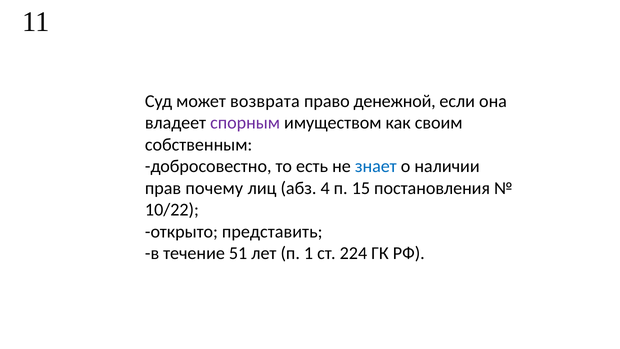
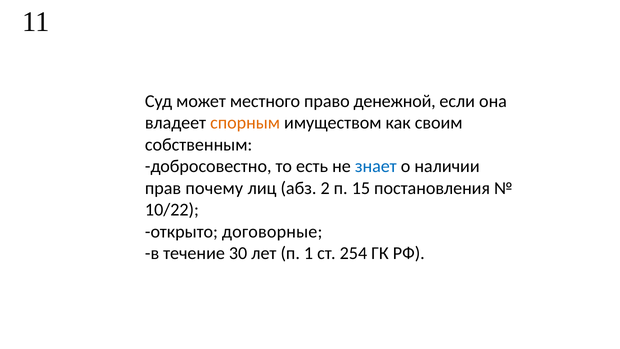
возврата: возврата -> местного (265, 101)
спорным colour: purple -> orange (245, 123)
4: 4 -> 2 (325, 188)
представить: представить -> договорные (272, 231)
51: 51 -> 30 (238, 253)
224: 224 -> 254 (353, 253)
